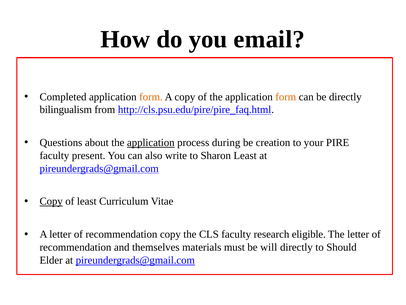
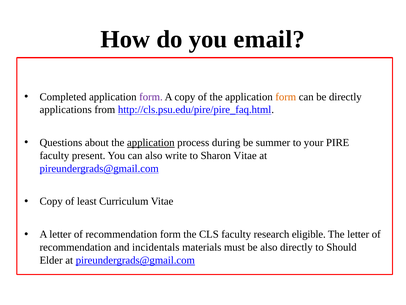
form colour: orange -> purple (151, 97)
bilingualism: bilingualism -> applications (66, 110)
creation: creation -> summer (273, 142)
Sharon Least: Least -> Vitae (245, 155)
Copy underline: present -> none (51, 201)
recommendation copy: copy -> form (170, 234)
themselves: themselves -> incidentals (156, 247)
be will: will -> also (269, 247)
